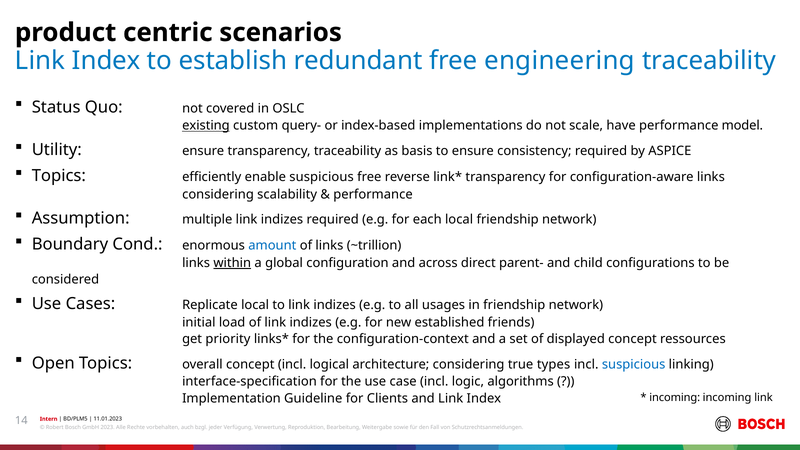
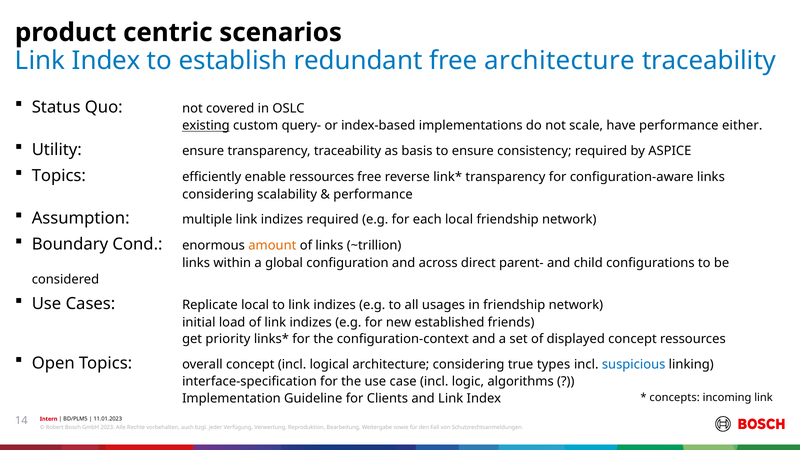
free engineering: engineering -> architecture (560, 61)
model: model -> either (742, 126)
enable suspicious: suspicious -> ressources (322, 177)
amount colour: blue -> orange (272, 246)
within underline: present -> none (232, 263)
incoming: incoming -> concepts (675, 398)
